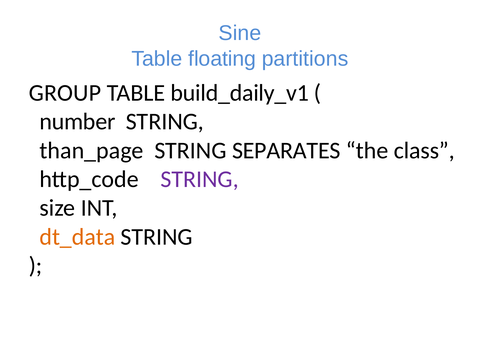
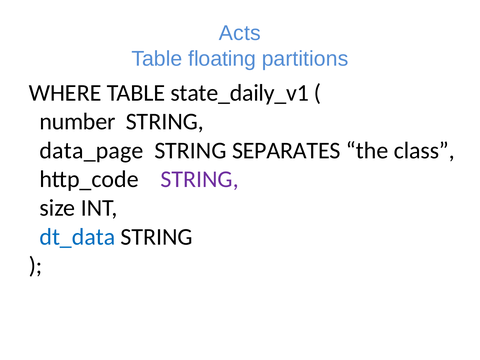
Sine: Sine -> Acts (240, 33)
GROUP: GROUP -> WHERE (65, 93)
build_daily_v1: build_daily_v1 -> state_daily_v1 (240, 93)
than_page: than_page -> data_page (91, 150)
dt_data colour: orange -> blue (77, 237)
